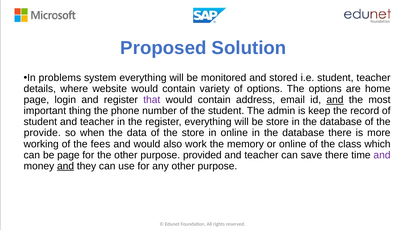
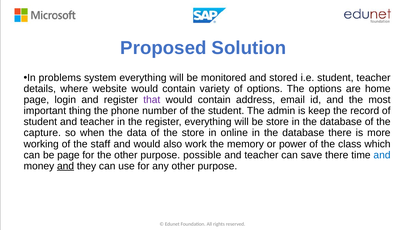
and underline: present -> none (335, 100)
provide: provide -> capture (42, 133)
fees: fees -> staff (100, 144)
or online: online -> power (293, 144)
provided: provided -> possible (202, 155)
and colour: purple -> blue (382, 155)
